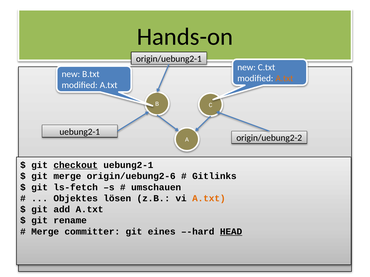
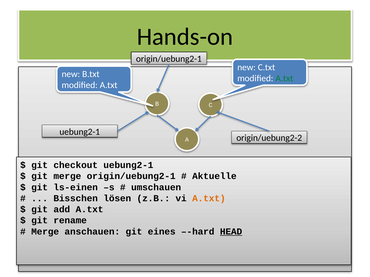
A.txt colour: orange -> green (284, 79)
checkout underline: present -> none (76, 165)
merge origin/uebung2-6: origin/uebung2-6 -> origin/uebung2-1 (131, 176)
Gitlinks: Gitlinks -> Aktuelle (214, 176)
ls-fetch: ls-fetch -> ls-einen (76, 188)
Objektes: Objektes -> Bisschen (76, 199)
committer: committer -> anschauen (92, 232)
